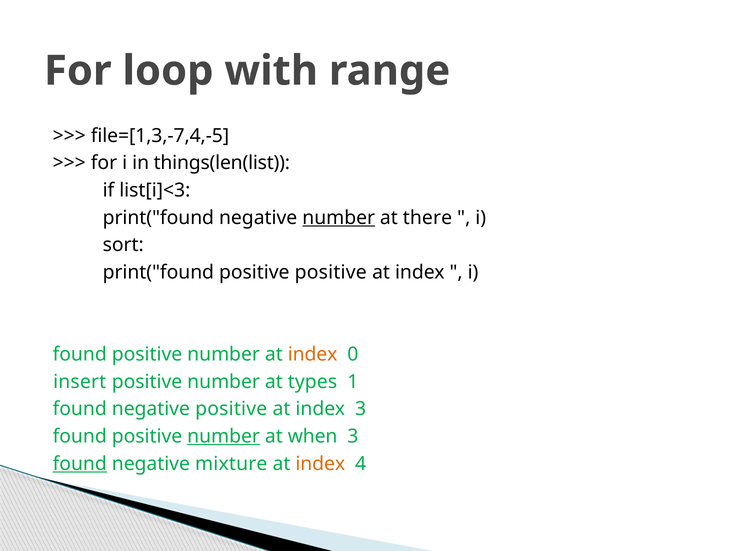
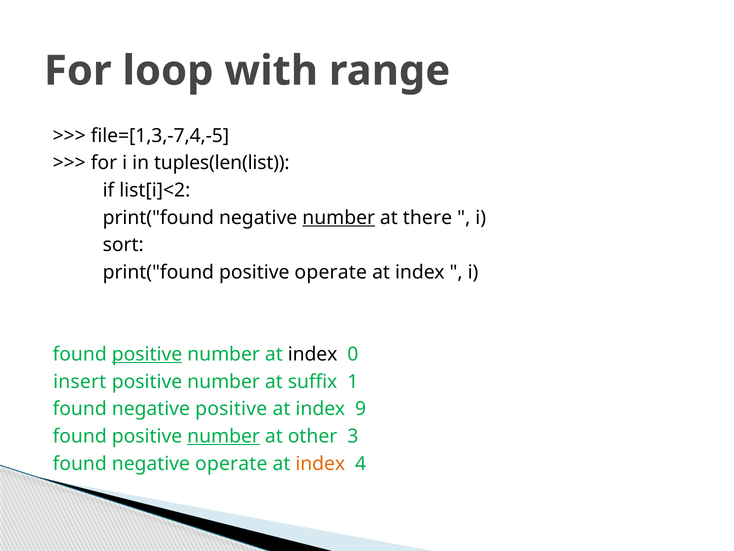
things(len(list: things(len(list -> tuples(len(list (222, 163)
list[i]<3: list[i]<3 -> list[i]<2 (155, 190)
positive positive: positive -> operate (331, 272)
positive underline: none -> present (147, 354)
index colour: orange -> black (313, 354)
types: types -> suffix (313, 381)
index 3: 3 -> 9 (361, 409)
when: when -> other (313, 436)
found underline: present -> none (80, 463)
negative mixture: mixture -> operate (231, 463)
